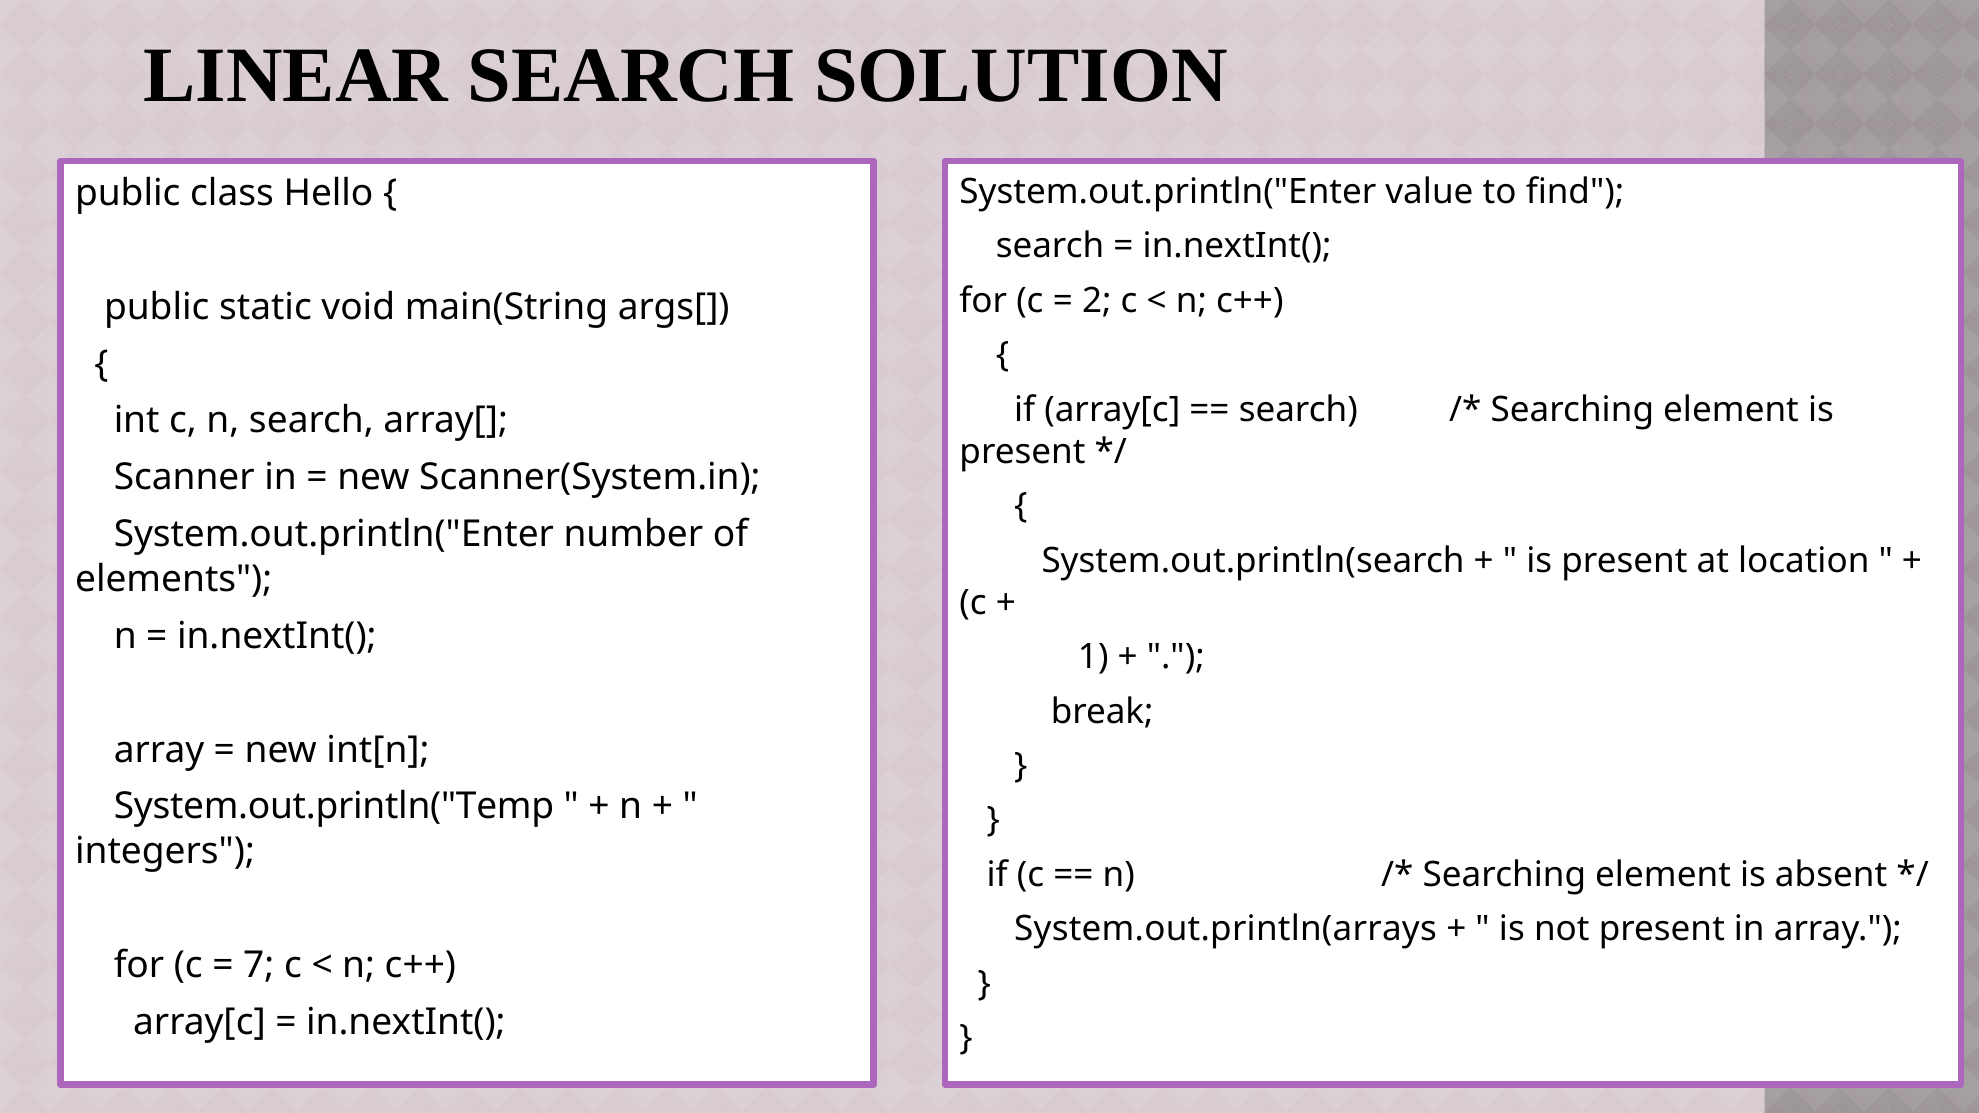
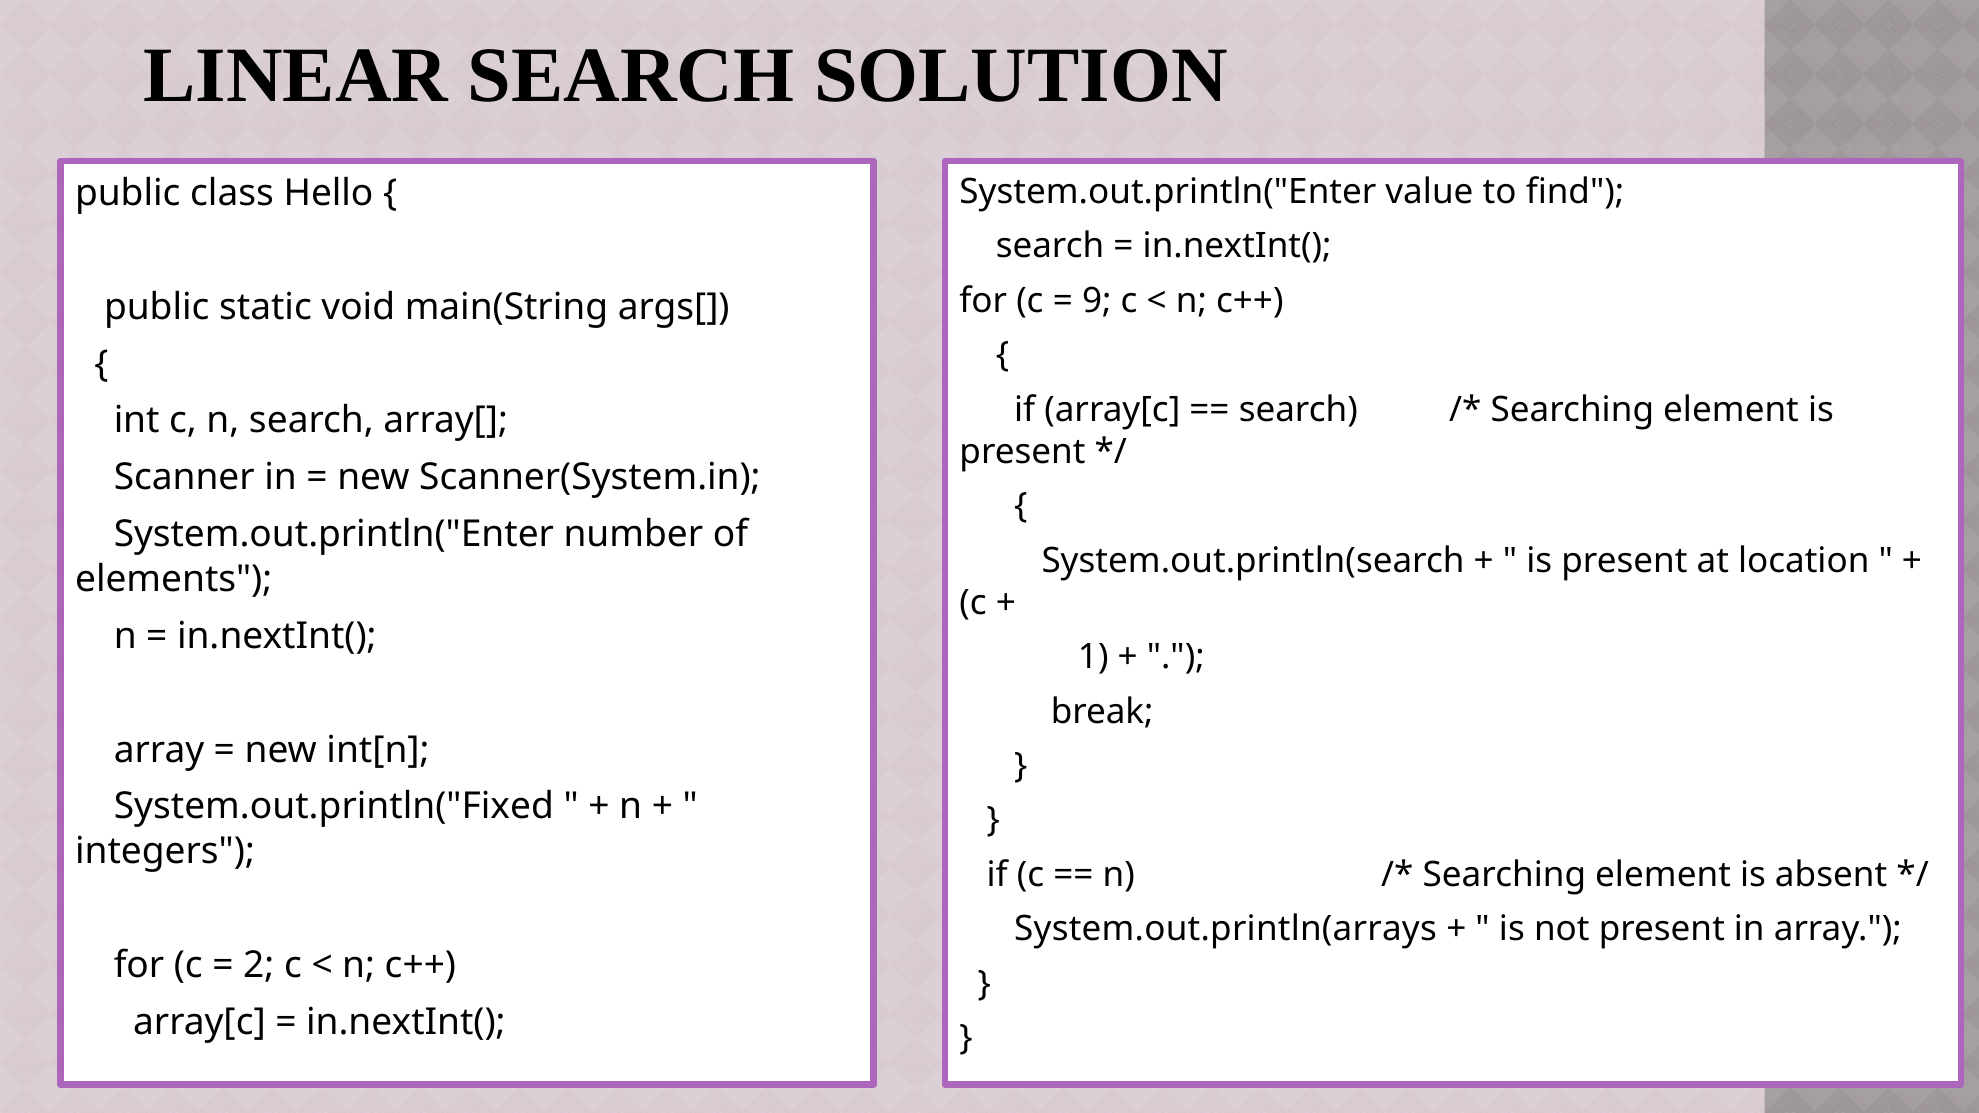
2: 2 -> 9 (1097, 301)
System.out.println("Temp: System.out.println("Temp -> System.out.println("Fixed (334, 807)
7: 7 -> 2 (259, 965)
